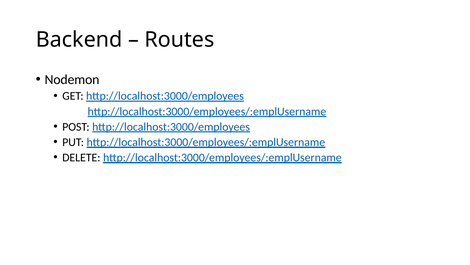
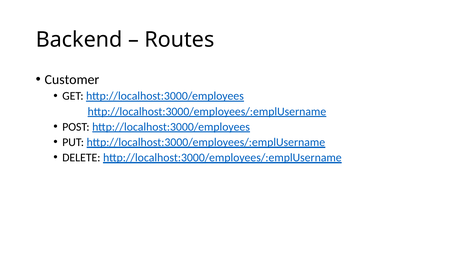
Nodemon: Nodemon -> Customer (72, 79)
